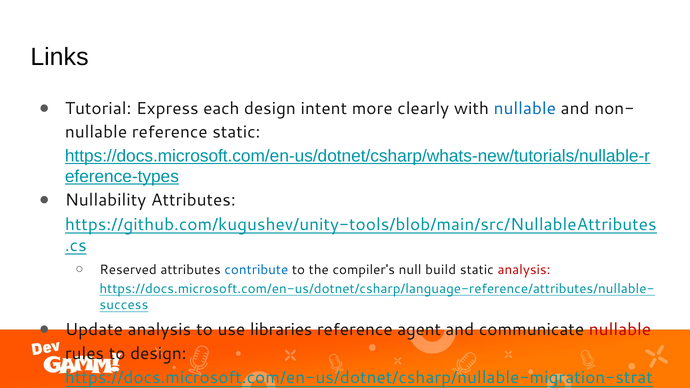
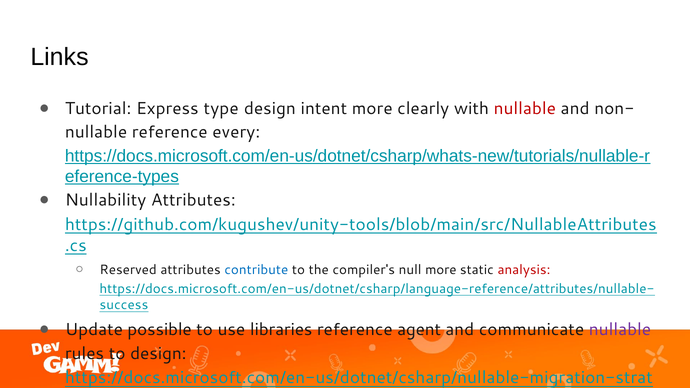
each: each -> type (221, 109)
nullable colour: blue -> red (525, 109)
reference static: static -> every (236, 132)
null build: build -> more (441, 270)
Update analysis: analysis -> possible (160, 330)
nullable colour: red -> purple (620, 330)
